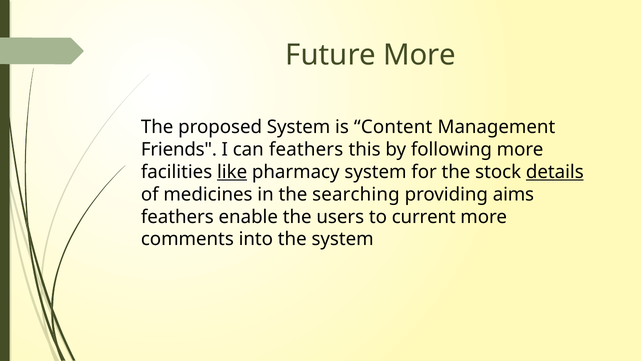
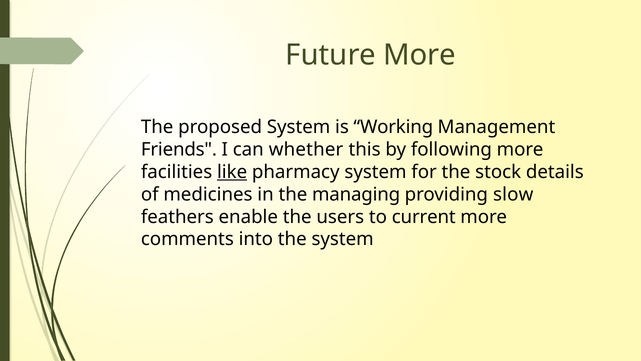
Content: Content -> Working (393, 127)
can feathers: feathers -> whether (306, 149)
details underline: present -> none (555, 172)
searching: searching -> managing (356, 194)
aims: aims -> slow (513, 194)
